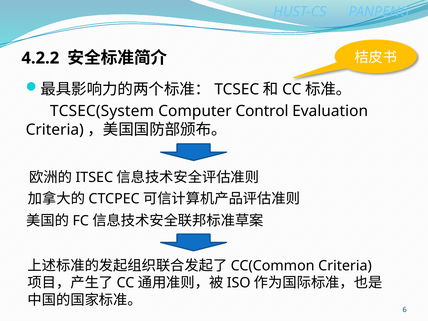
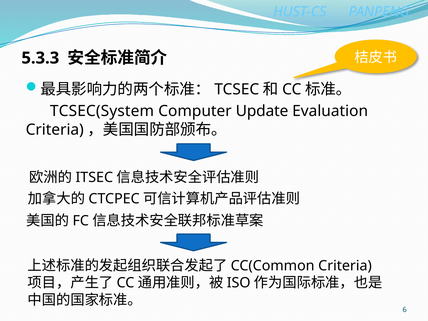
4.2.2: 4.2.2 -> 5.3.3 (40, 58)
Control: Control -> Update (262, 111)
